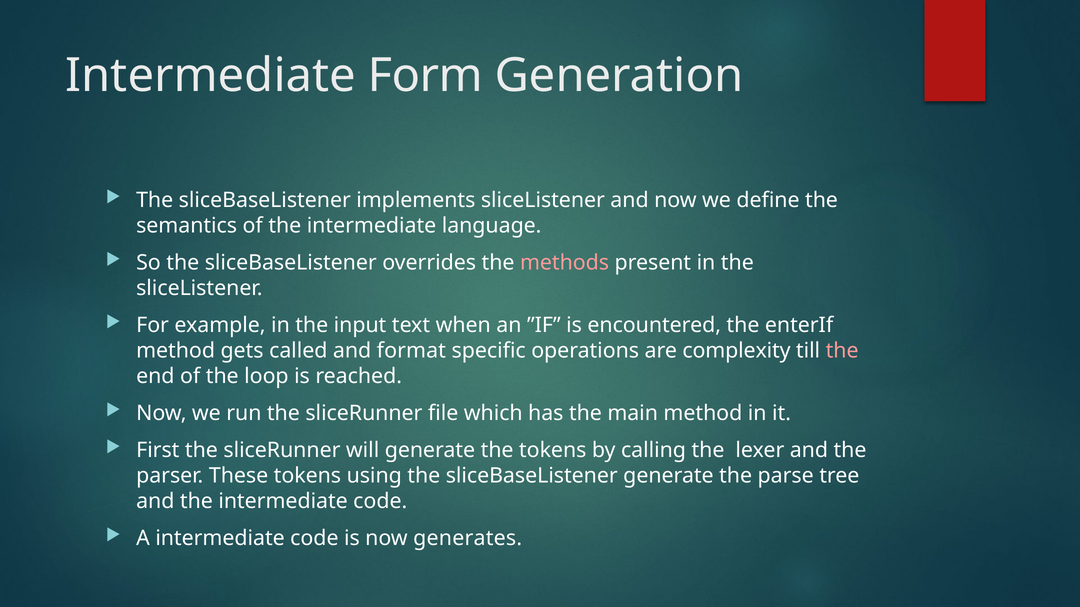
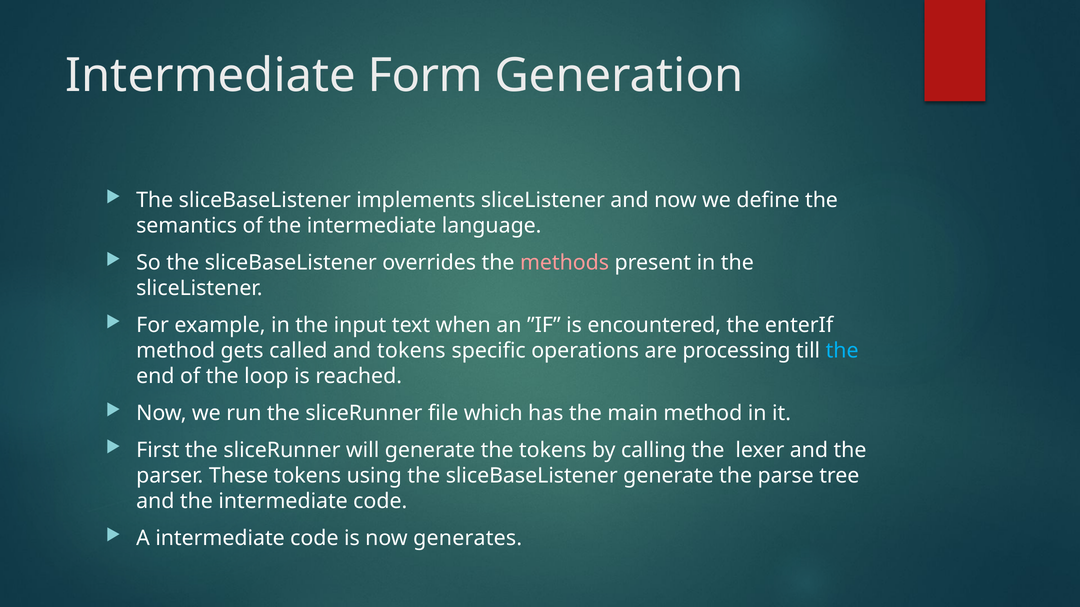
and format: format -> tokens (411, 351)
complexity: complexity -> processing (737, 351)
the colour: pink -> light blue (842, 351)
